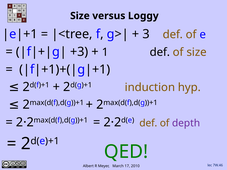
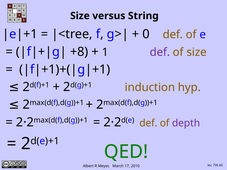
Loggy: Loggy -> String (143, 16)
3: 3 -> 0 (146, 34)
+3: +3 -> +8 (79, 52)
def colour: black -> purple (160, 52)
